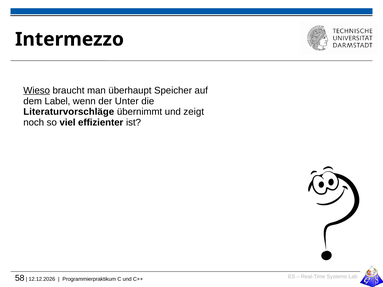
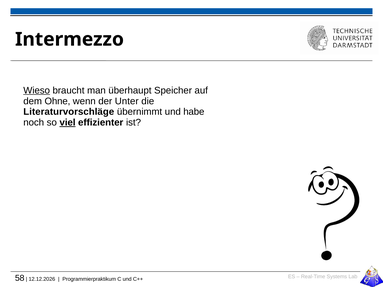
Label: Label -> Ohne (57, 101)
zeigt: zeigt -> habe (194, 112)
viel underline: none -> present (68, 123)
